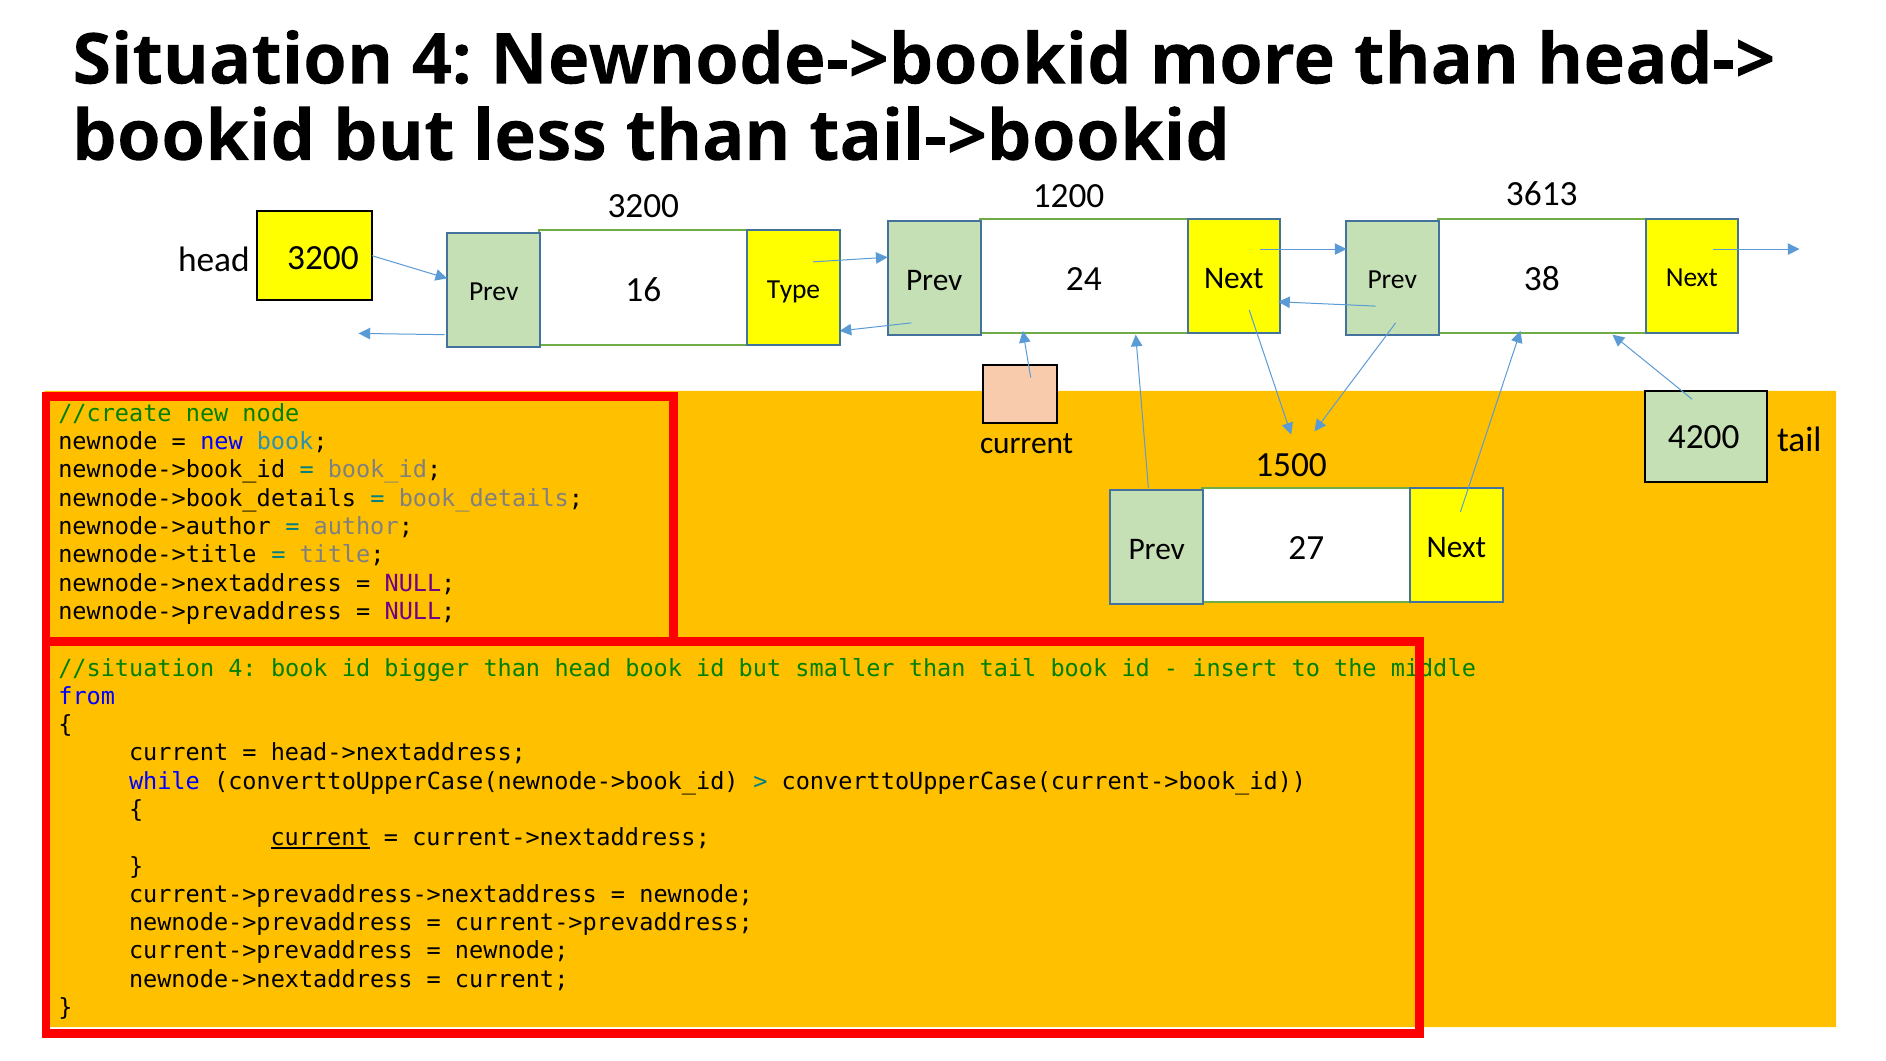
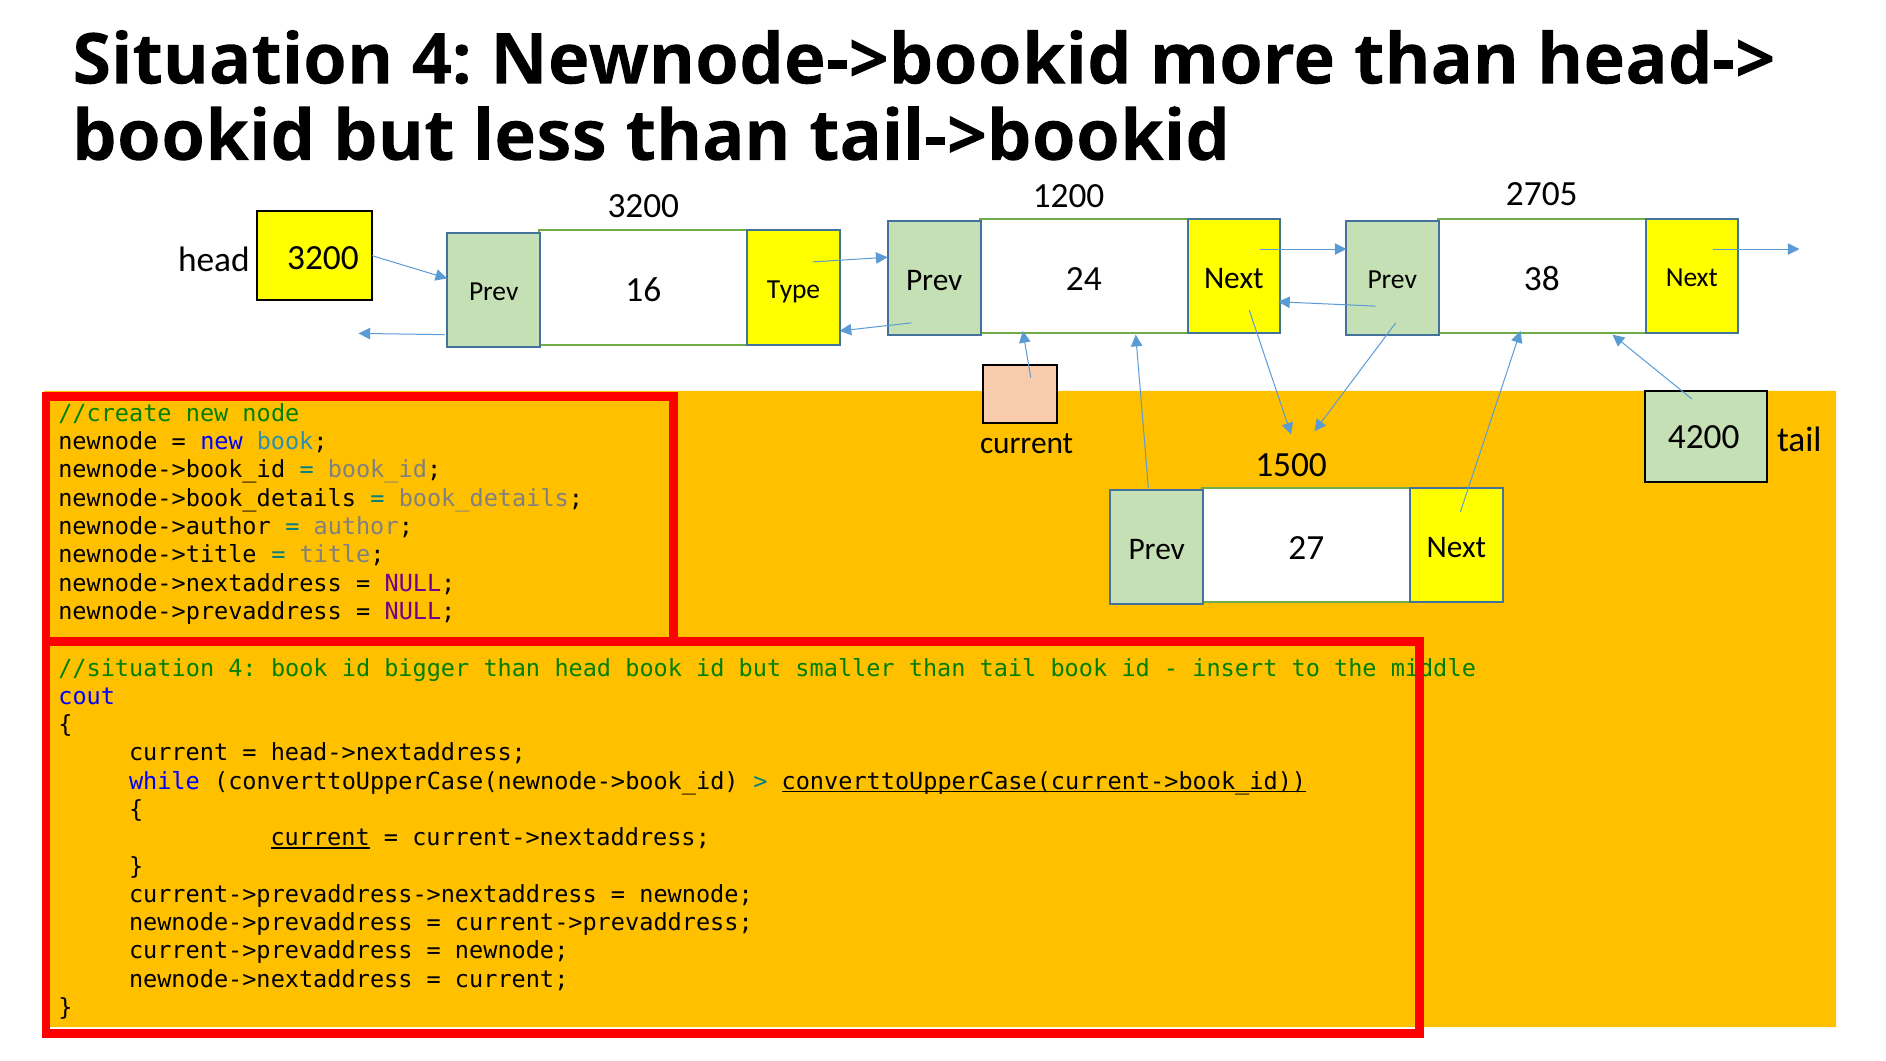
3613: 3613 -> 2705 (1542, 194)
from: from -> cout (87, 696)
converttoUpperCase(current->book_id underline: none -> present (1044, 781)
